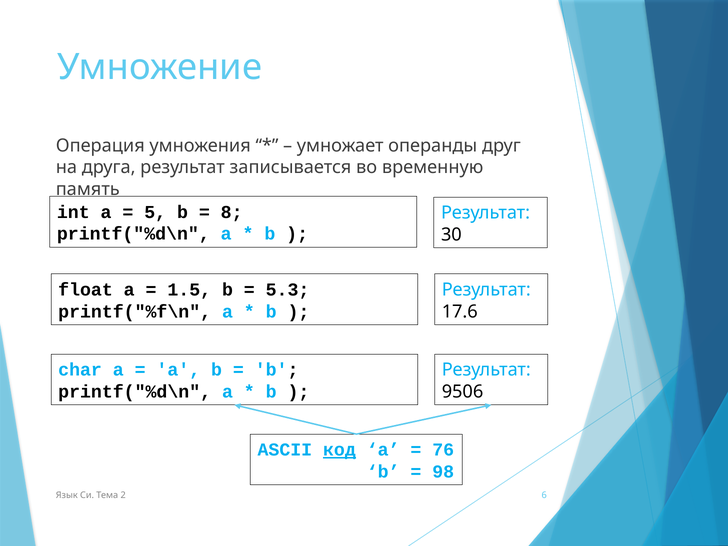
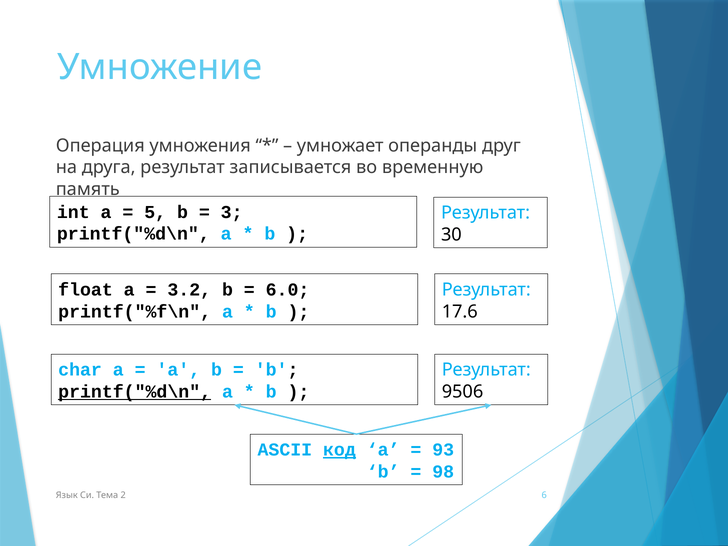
8: 8 -> 3 (232, 212)
1.5: 1.5 -> 3.2 (189, 290)
5.3: 5.3 -> 6.0 (288, 290)
printf("%d\n underline: none -> present (135, 392)
76: 76 -> 93 (443, 450)
